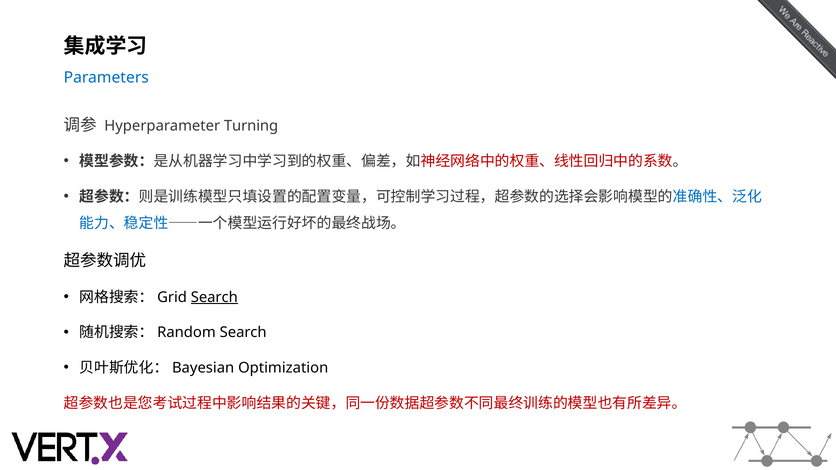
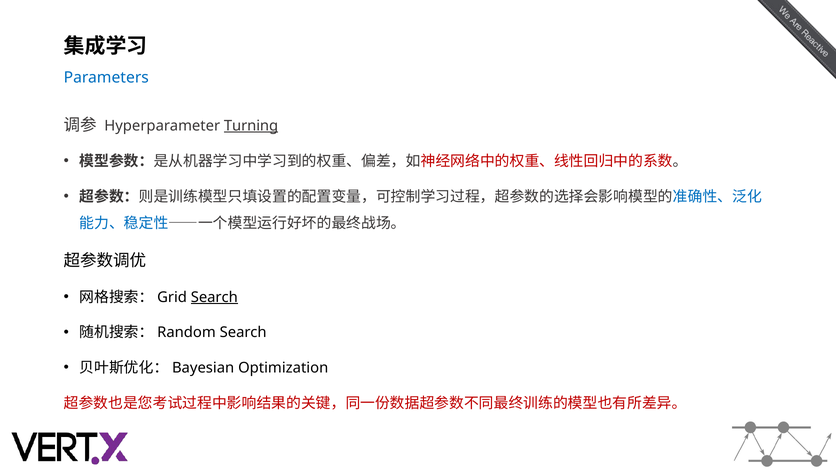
Turning underline: none -> present (251, 126)
